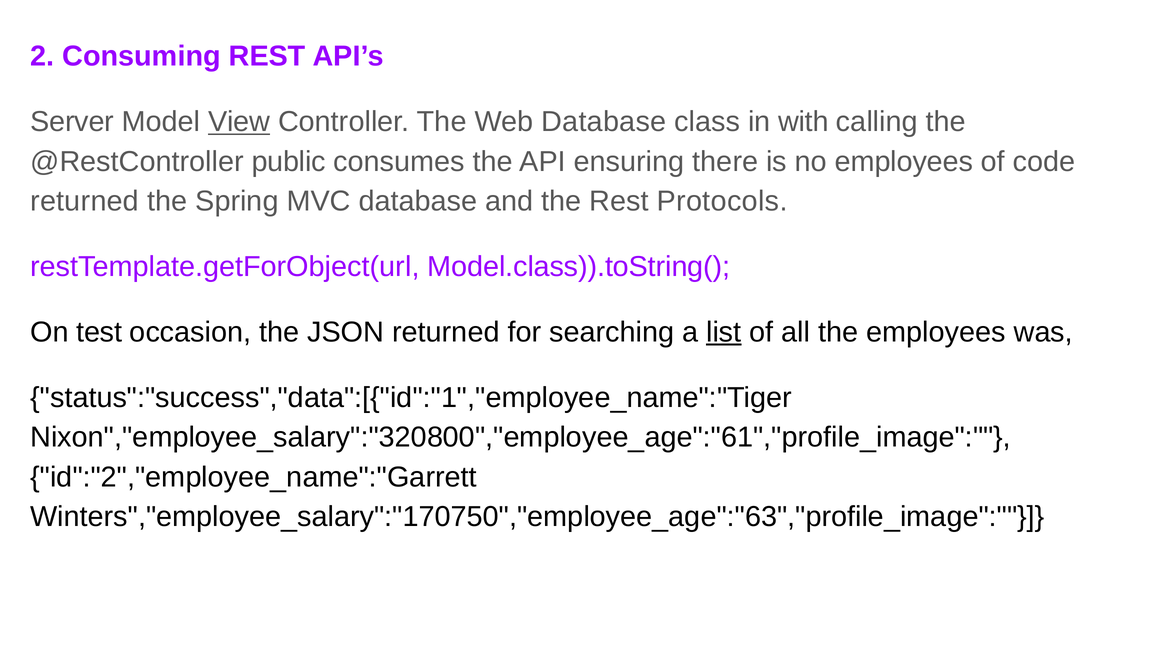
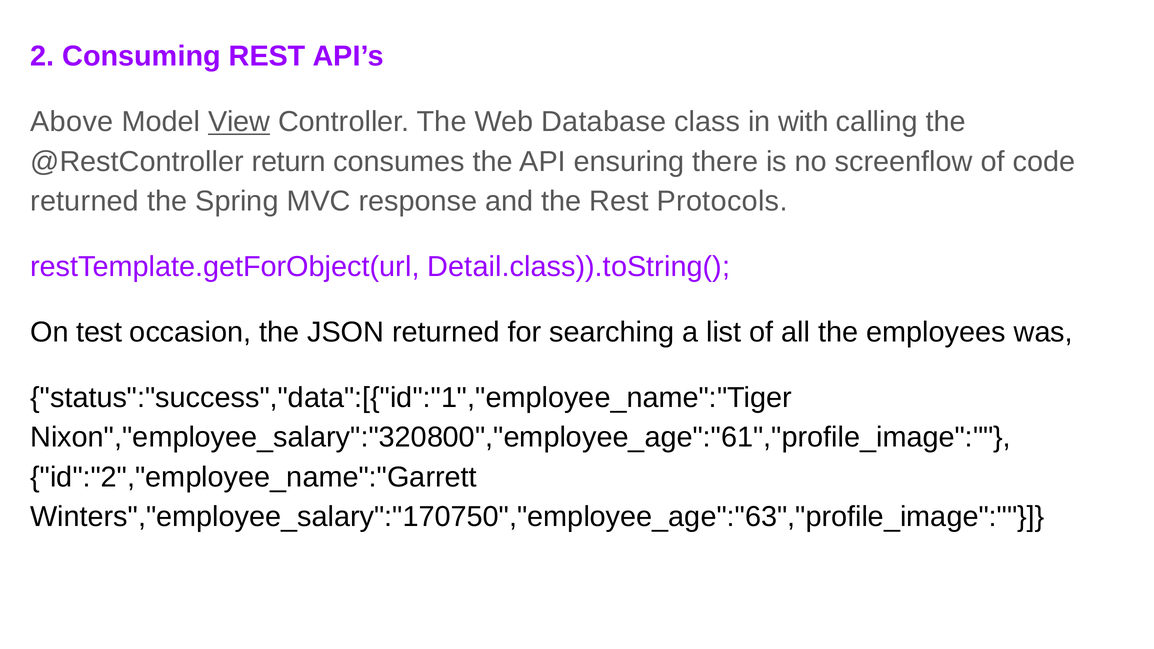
Server: Server -> Above (72, 122)
public: public -> return (289, 162)
no employees: employees -> screenflow (904, 162)
MVC database: database -> response (418, 201)
Model.class)).toString(: Model.class)).toString( -> Detail.class)).toString( (579, 267)
list underline: present -> none (724, 332)
